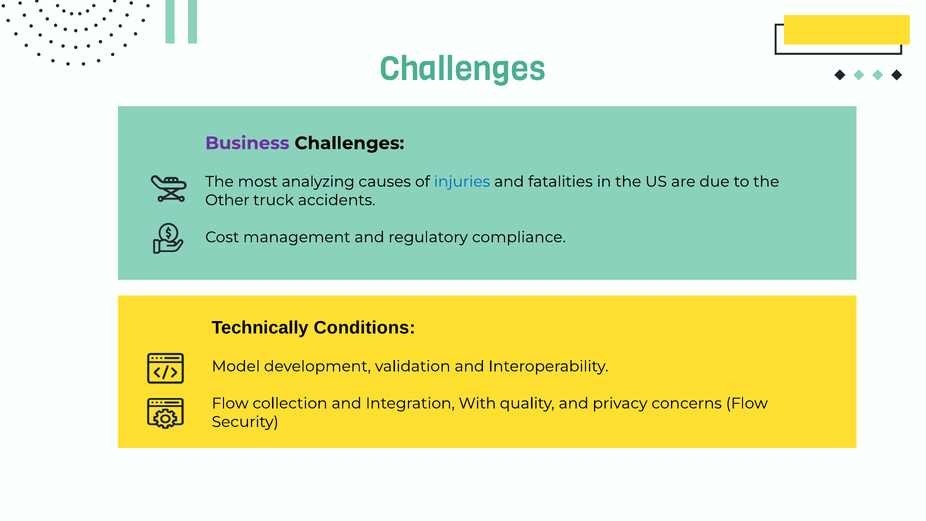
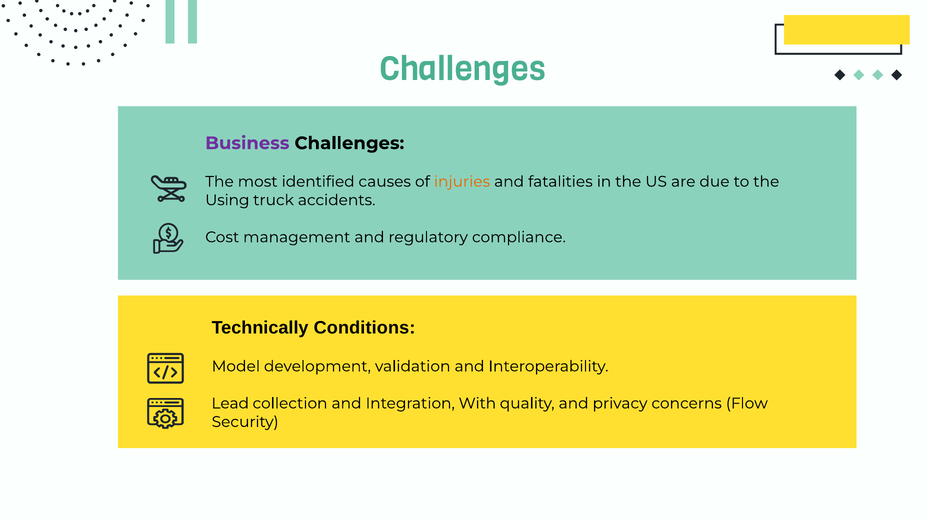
analyzing: analyzing -> identified (318, 182)
injuries colour: blue -> orange (462, 182)
Other: Other -> Using (227, 200)
Flow: Flow -> Lead (230, 403)
